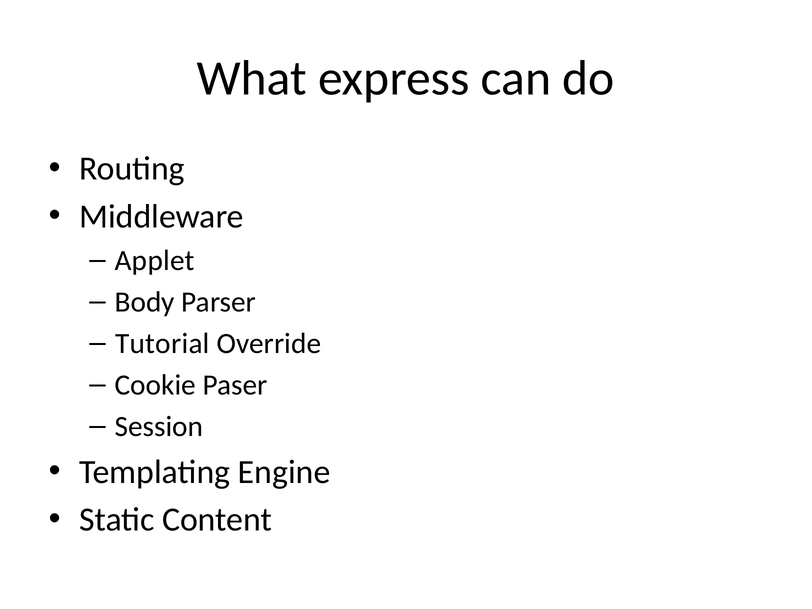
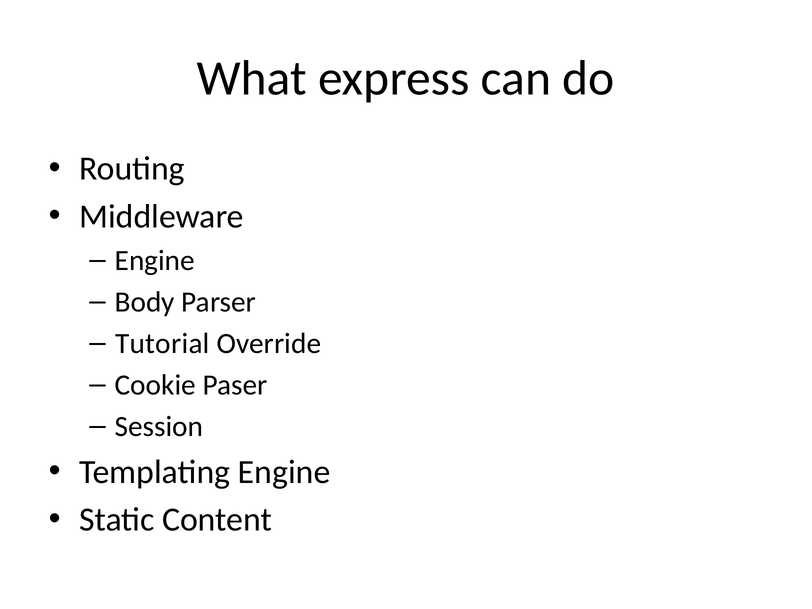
Applet: Applet -> Engine (155, 261)
